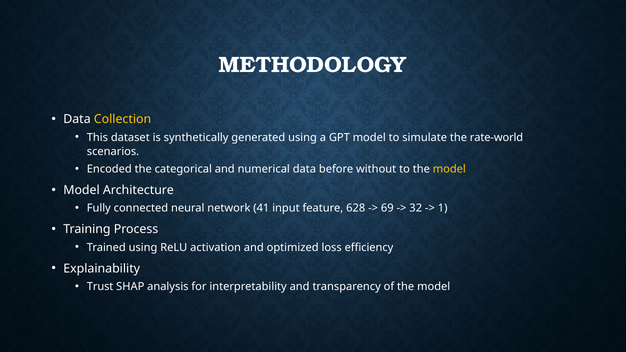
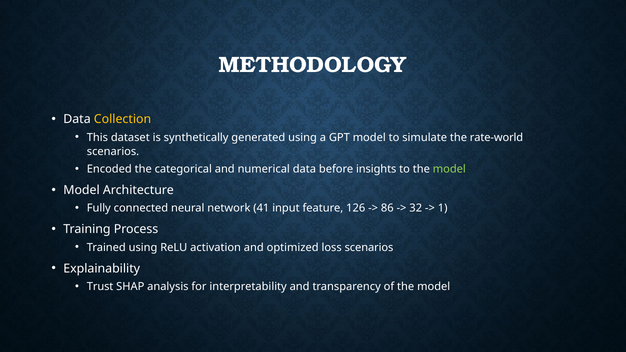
without: without -> insights (376, 169)
model colour: yellow -> light green (449, 169)
628: 628 -> 126 (356, 208)
69: 69 -> 86 (387, 208)
loss efficiency: efficiency -> scenarios (369, 247)
